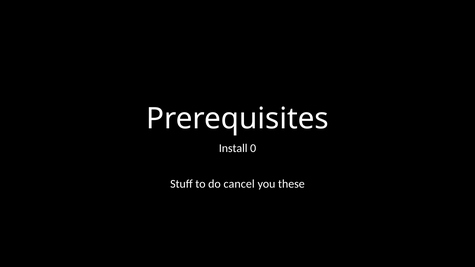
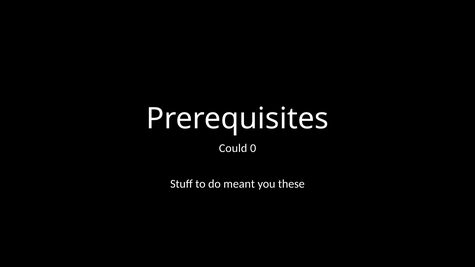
Install: Install -> Could (233, 148)
cancel: cancel -> meant (239, 184)
